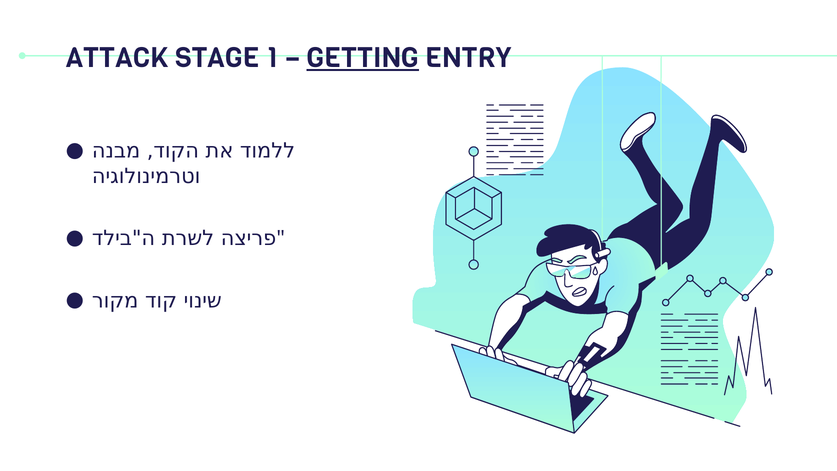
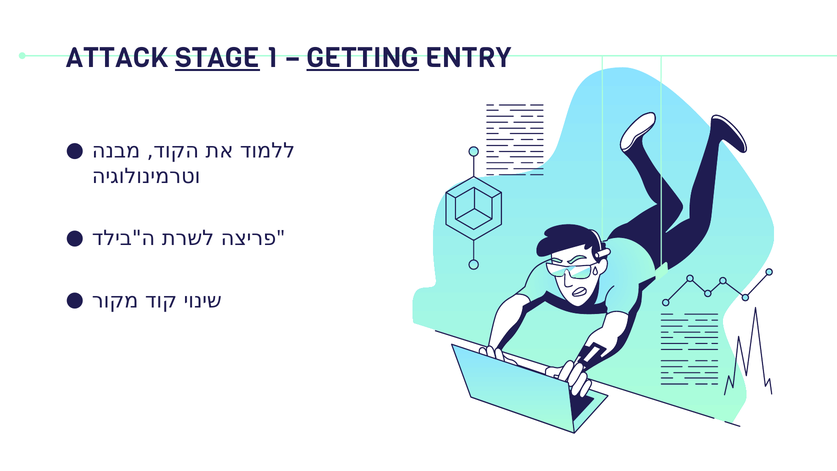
STAGE underline: none -> present (217, 58)
